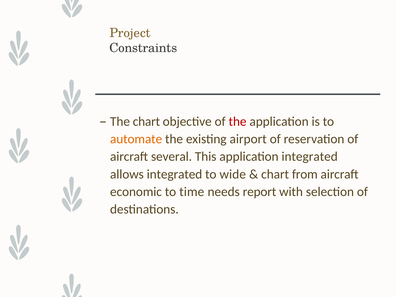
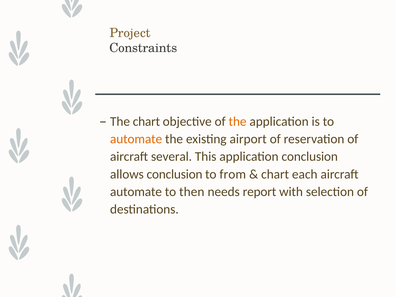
the colour: red -> orange (238, 121)
application integrated: integrated -> conclusion (310, 157)
allows integrated: integrated -> conclusion (175, 174)
wide: wide -> from (233, 174)
from: from -> each (305, 174)
economic: economic -> automate (136, 192)
time: time -> then (192, 192)
